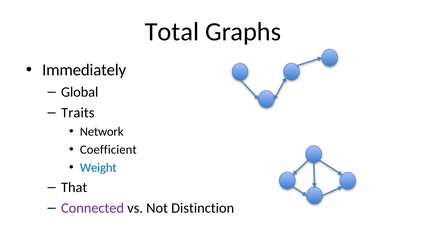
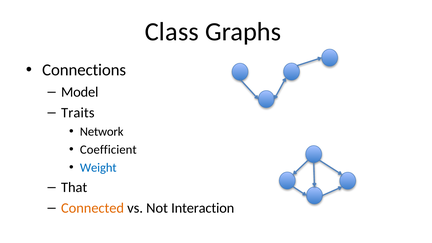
Total: Total -> Class (172, 32)
Immediately: Immediately -> Connections (84, 70)
Global: Global -> Model (80, 92)
Connected colour: purple -> orange (93, 208)
Distinction: Distinction -> Interaction (203, 208)
